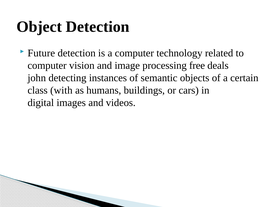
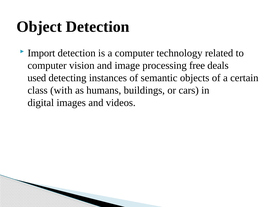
Future: Future -> Import (41, 53)
john: john -> used (37, 78)
